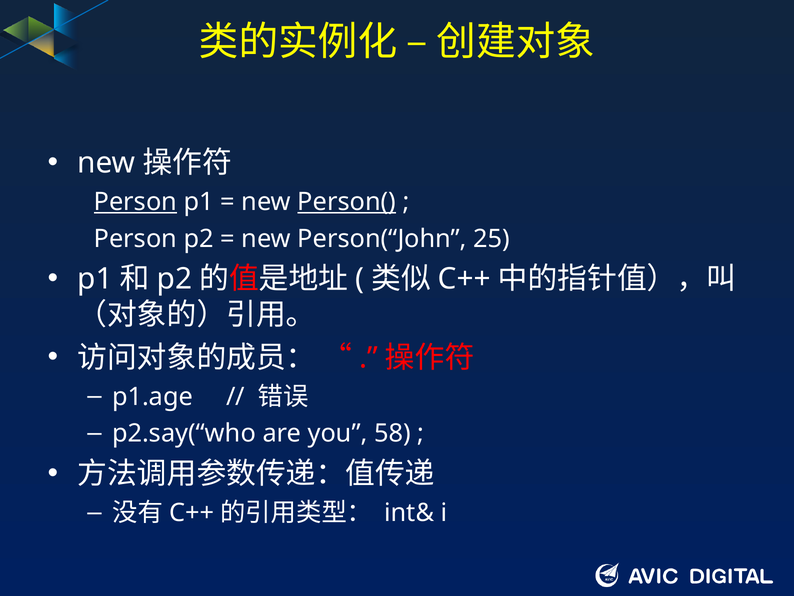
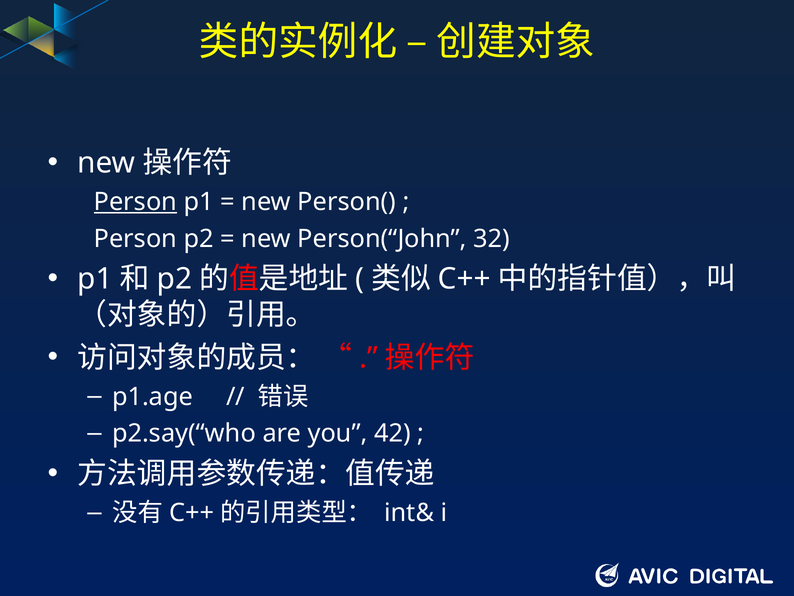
Person( underline: present -> none (347, 202)
25: 25 -> 32 (492, 238)
58: 58 -> 42 (392, 433)
